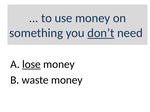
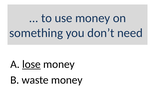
don’t underline: present -> none (101, 33)
